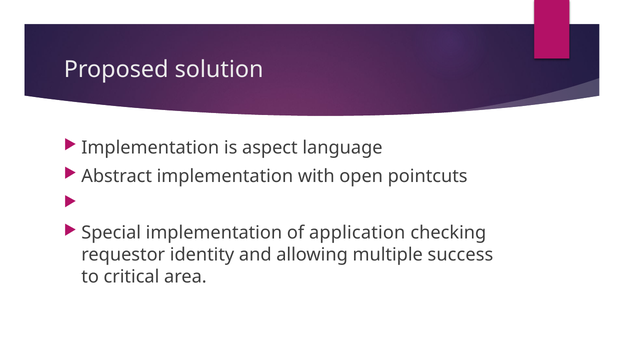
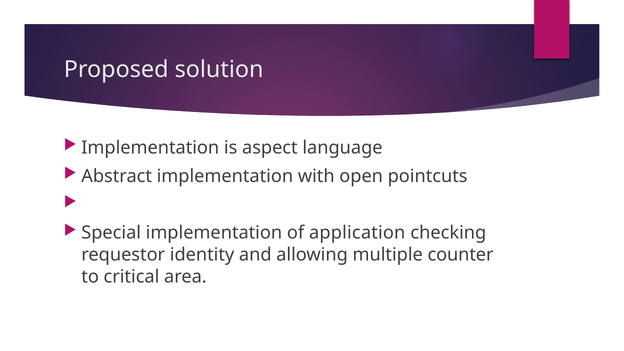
success: success -> counter (461, 255)
